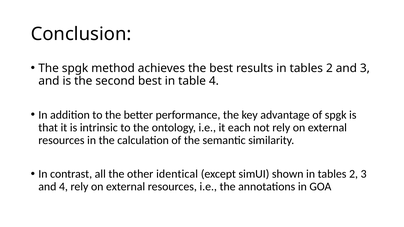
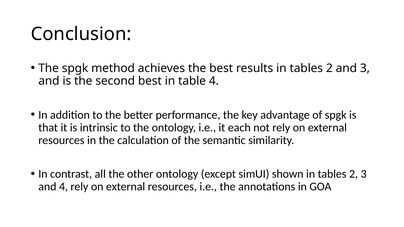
other identical: identical -> ontology (177, 174)
